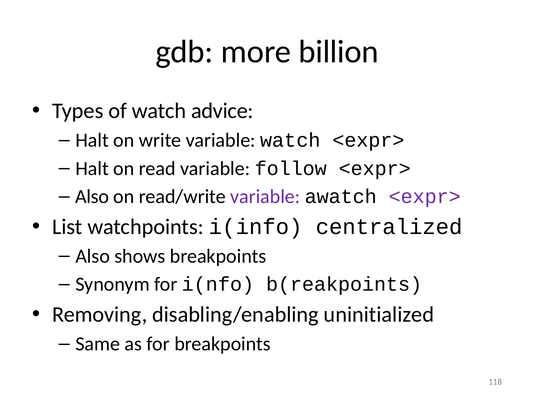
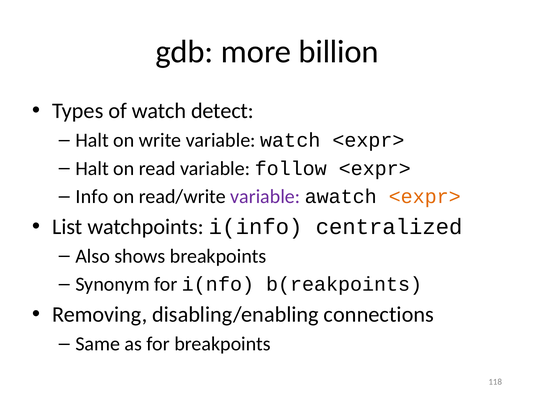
advice: advice -> detect (222, 111)
Also: Also -> Info (92, 197)
<expr> colour: purple -> orange (425, 197)
uninitialized: uninitialized -> connections (379, 315)
